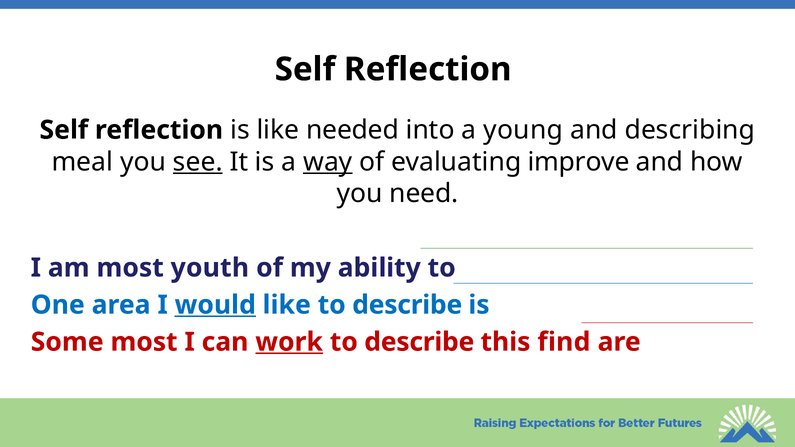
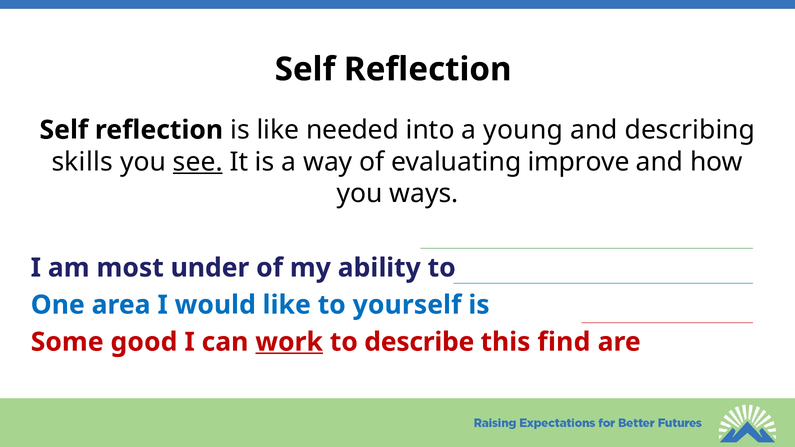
meal: meal -> skills (82, 162)
way underline: present -> none (328, 162)
need: need -> ways (424, 194)
youth: youth -> under (210, 268)
would underline: present -> none (215, 305)
like to describe: describe -> yourself (407, 305)
Some most: most -> good (144, 342)
